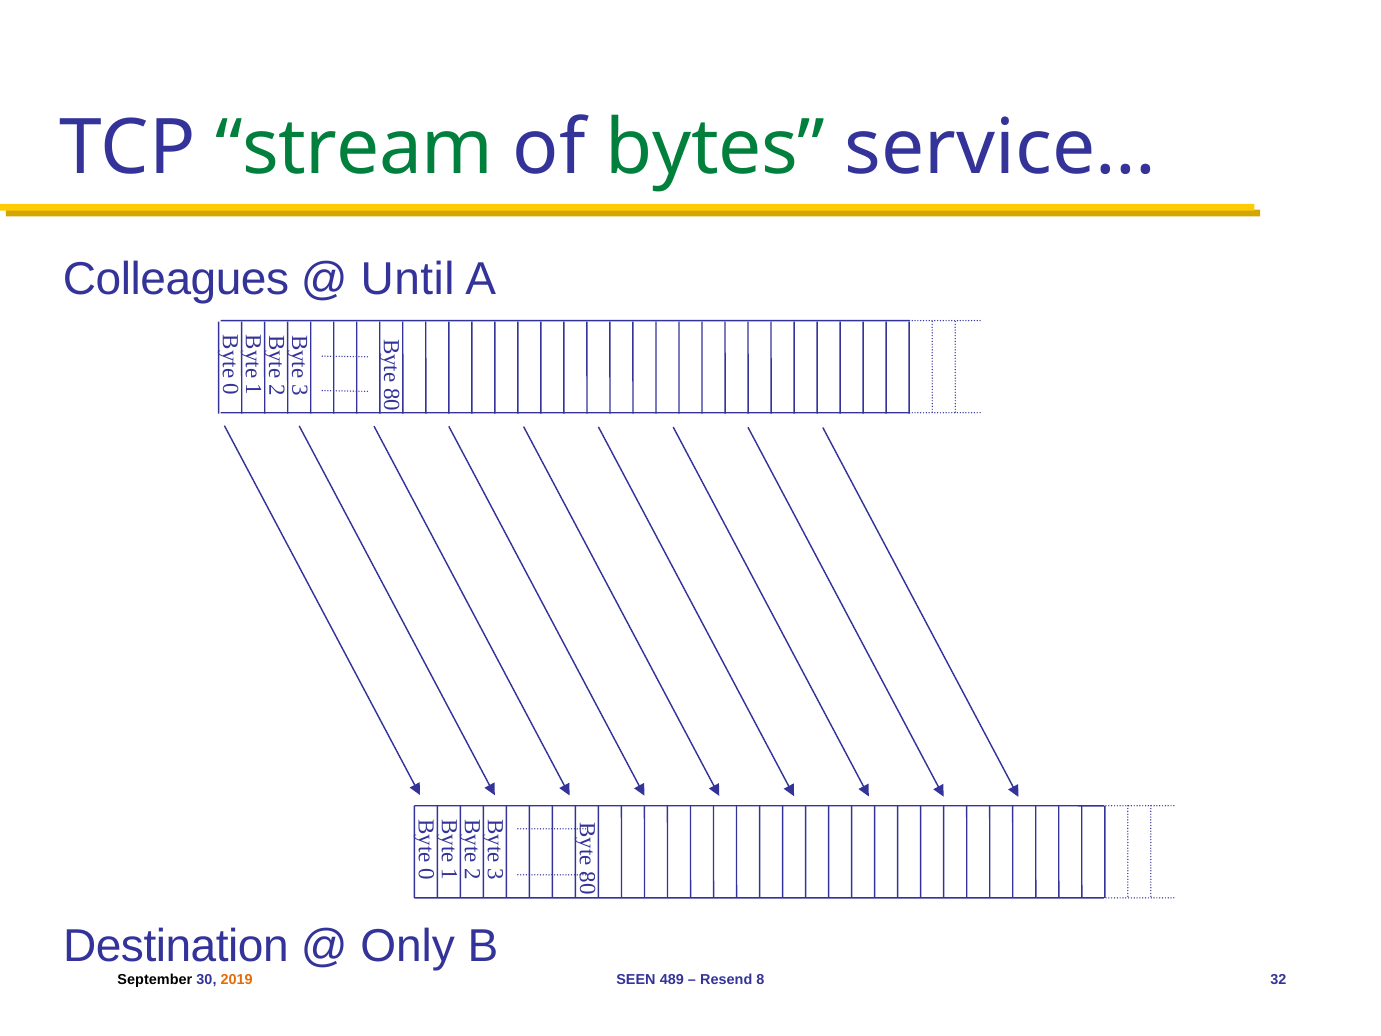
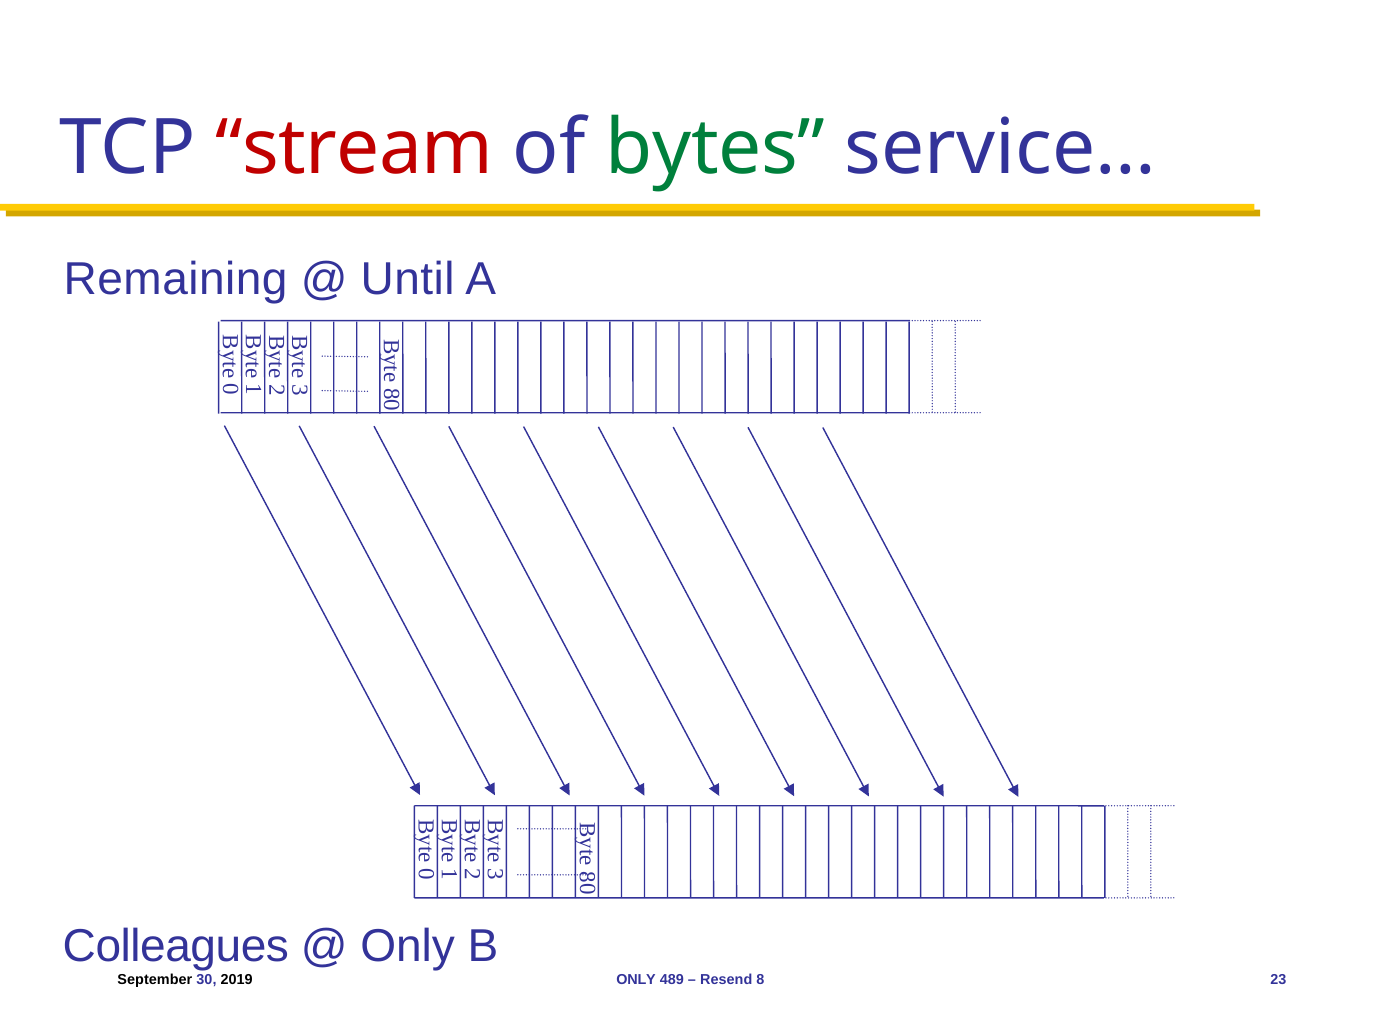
stream colour: green -> red (355, 148)
Colleagues: Colleagues -> Remaining (176, 279)
Destination: Destination -> Colleagues (176, 946)
2019 colour: orange -> black (237, 979)
SEEN: SEEN -> ONLY (636, 979)
32: 32 -> 23 (1278, 979)
